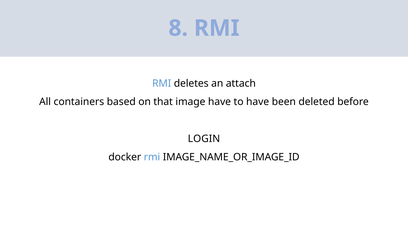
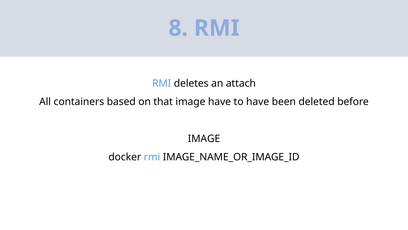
LOGIN: LOGIN -> IMAGE (204, 138)
